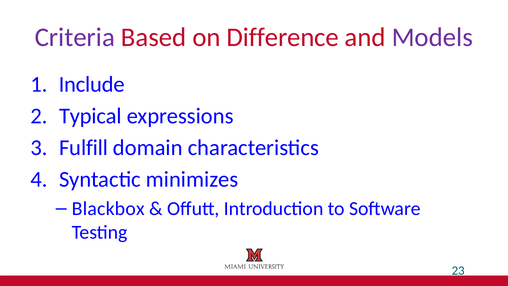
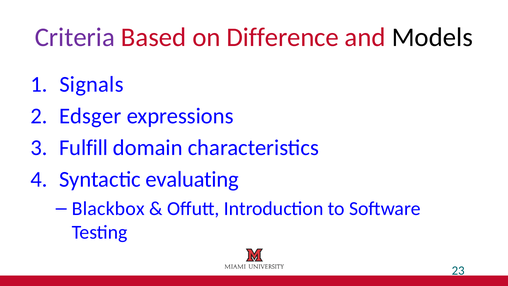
Models colour: purple -> black (432, 37)
Include: Include -> Signals (91, 84)
Typical: Typical -> Edsger (90, 116)
minimizes: minimizes -> evaluating (192, 179)
